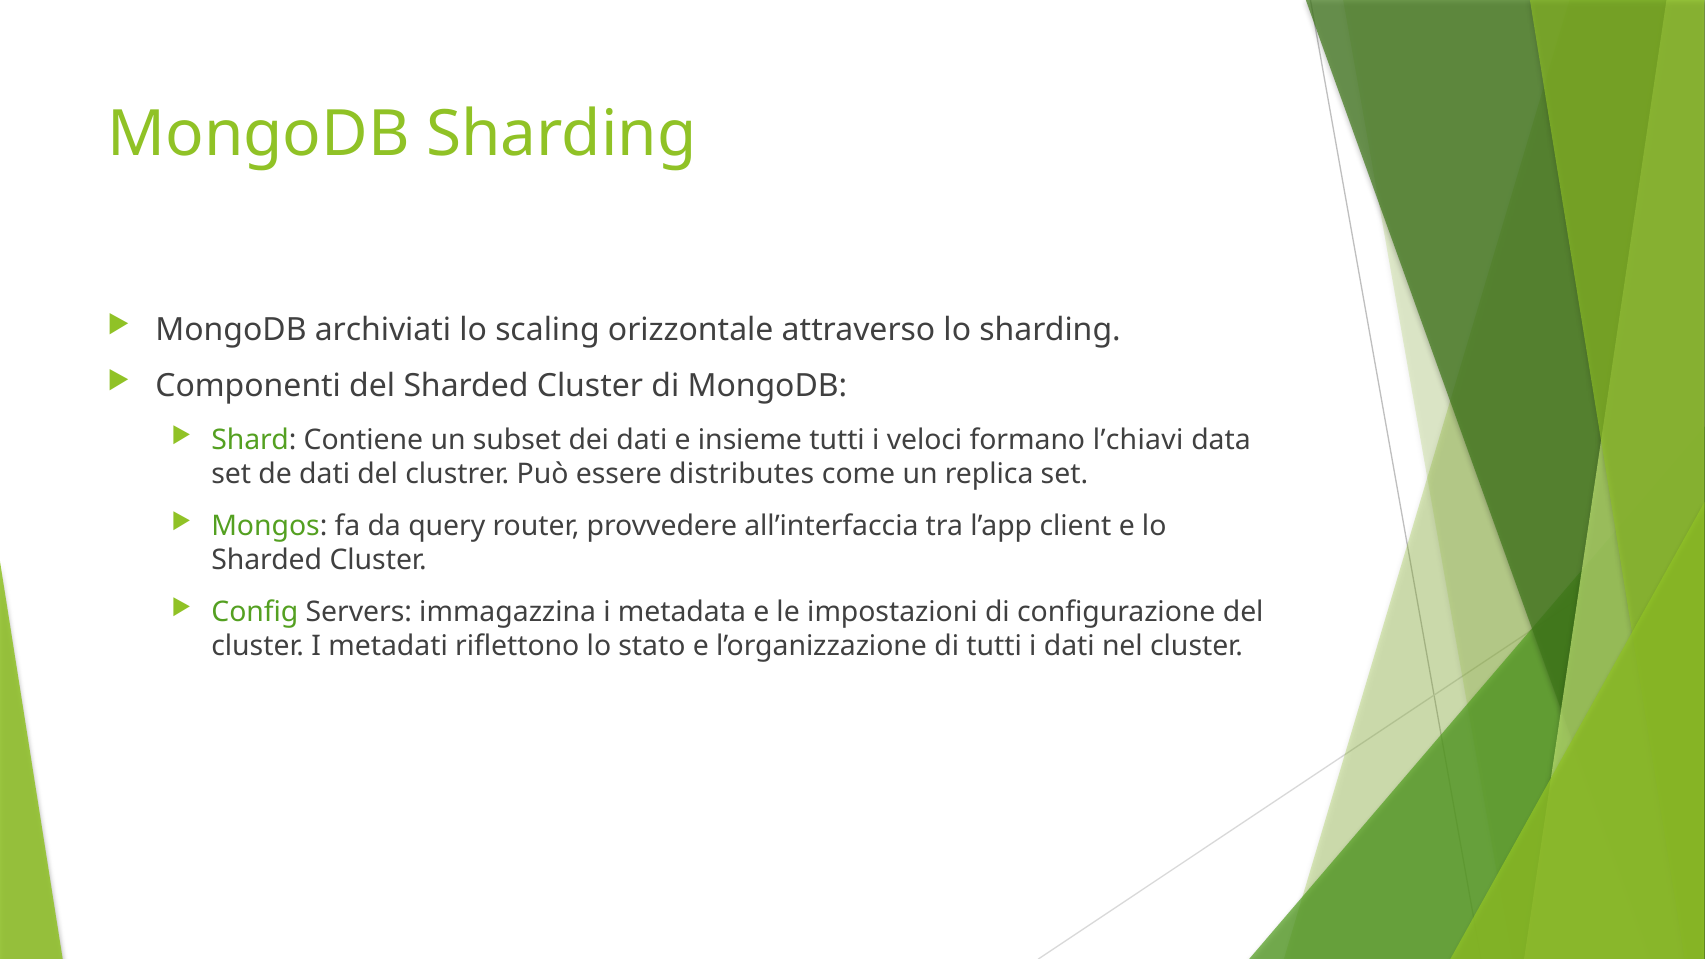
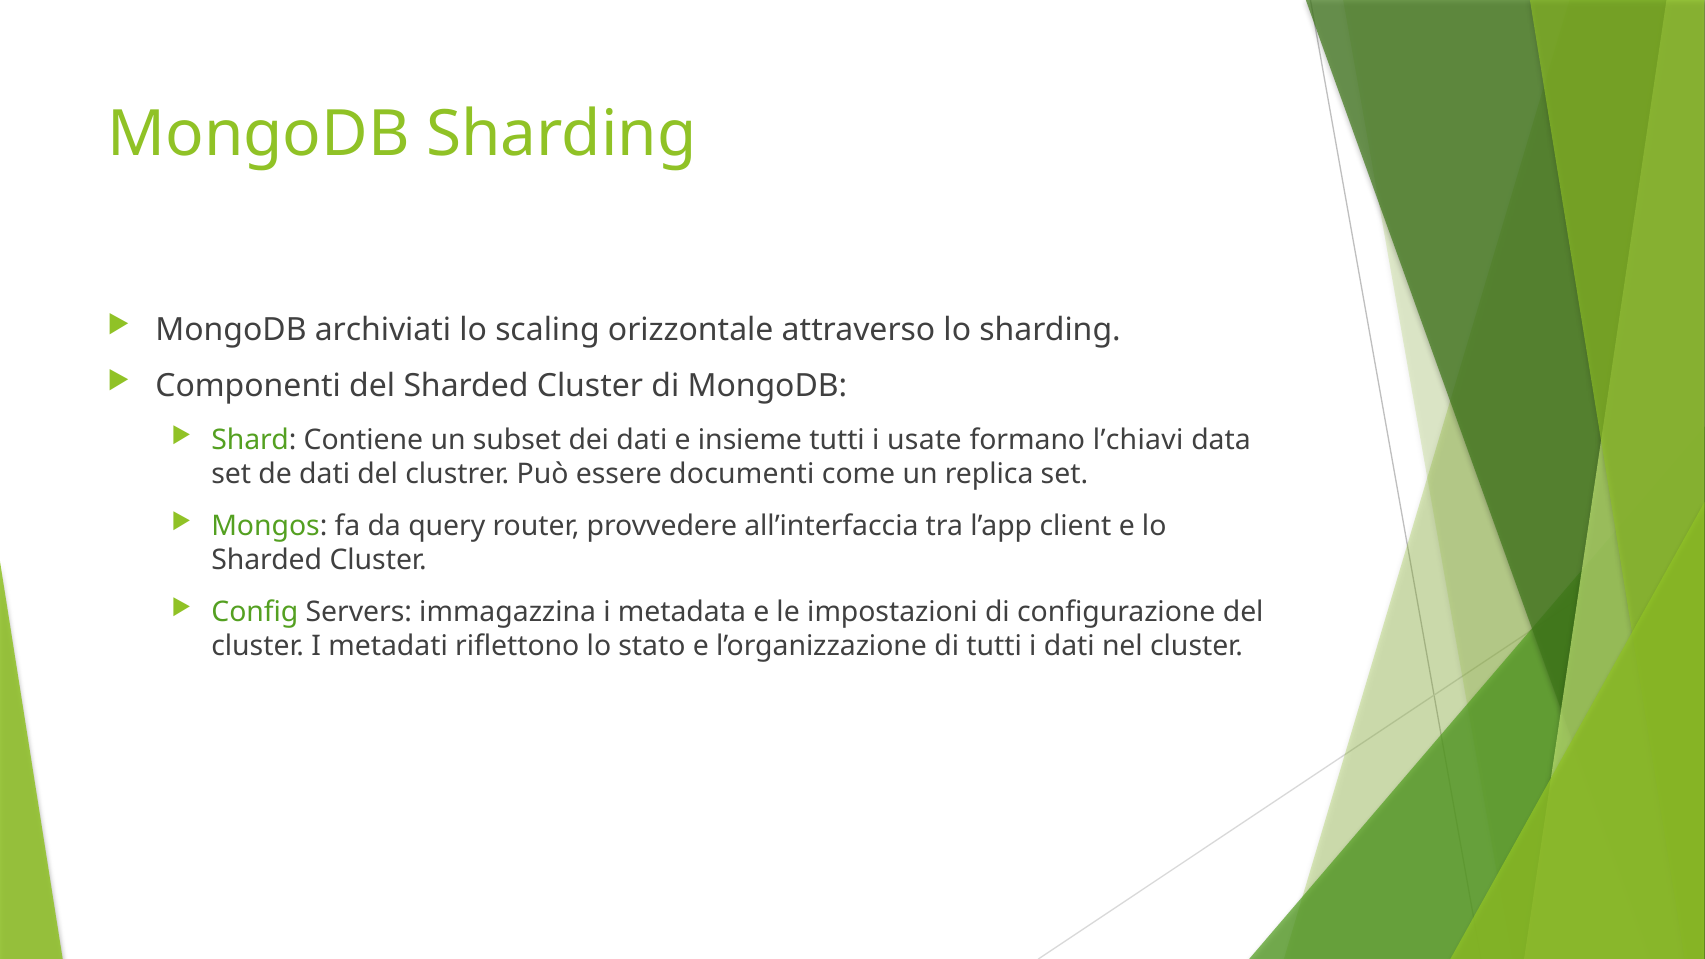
veloci: veloci -> usate (924, 440)
distributes: distributes -> documenti (742, 474)
